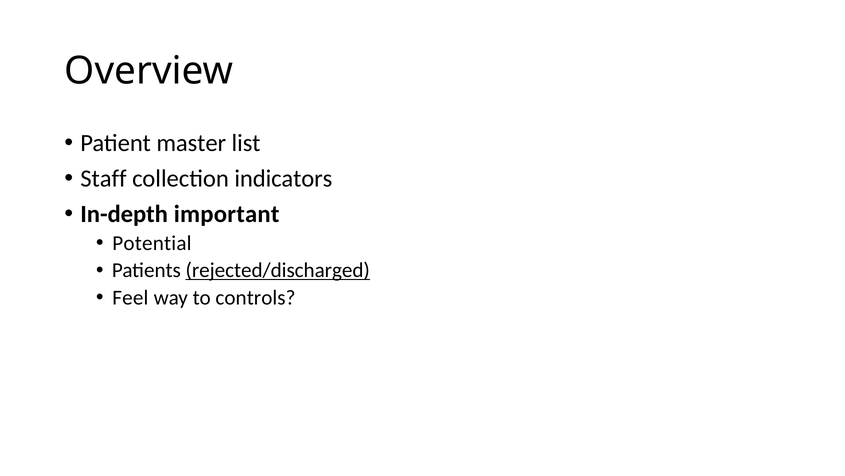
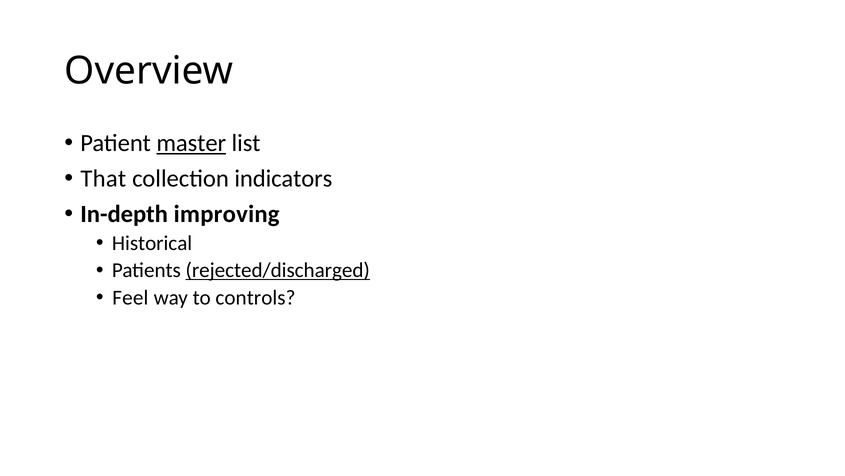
master underline: none -> present (191, 143)
Staff: Staff -> That (103, 178)
important: important -> improving (227, 214)
Potential: Potential -> Historical (152, 243)
